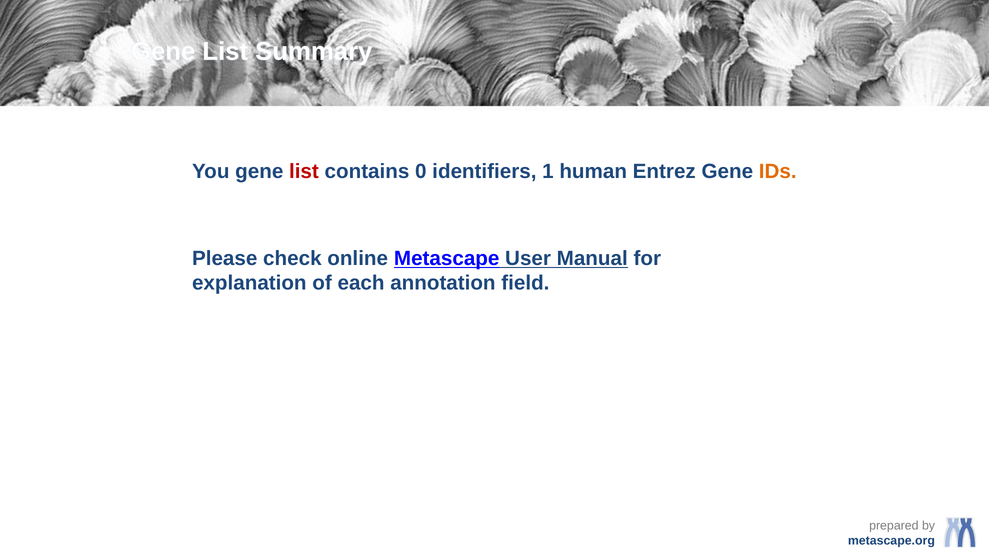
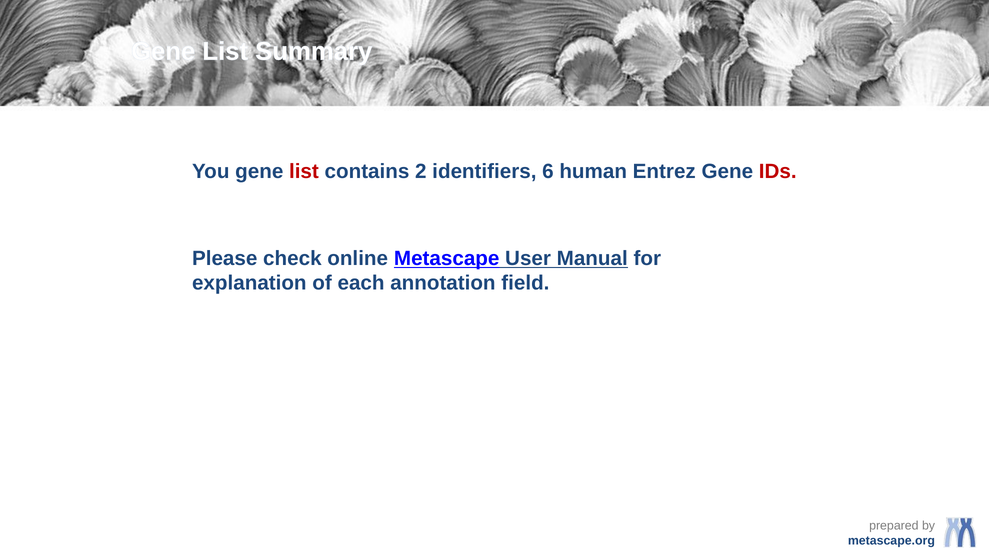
0: 0 -> 2 (421, 172)
1: 1 -> 6 (548, 172)
IDs colour: orange -> red (778, 172)
